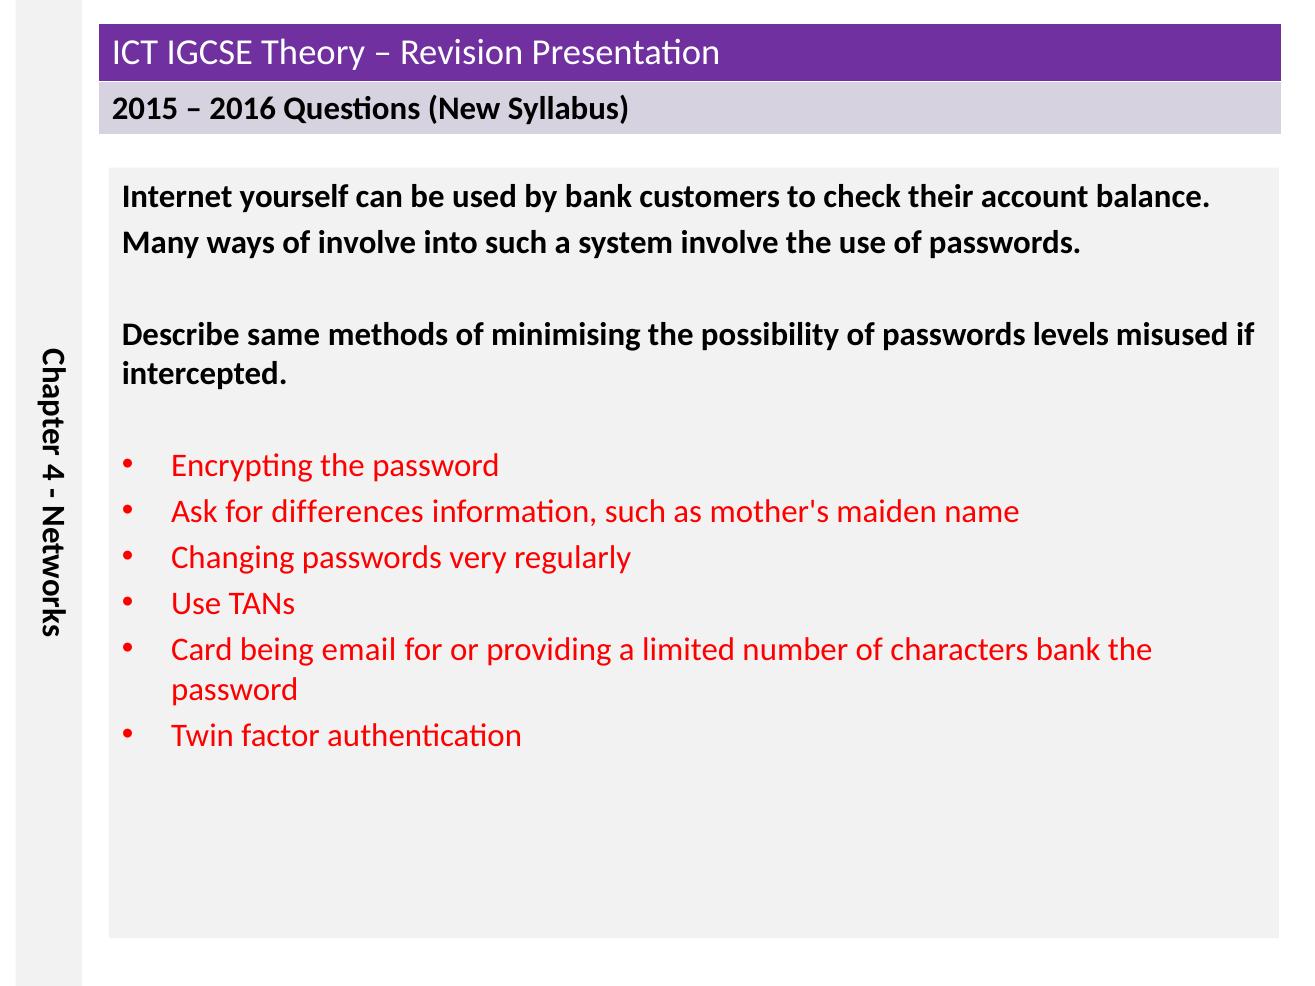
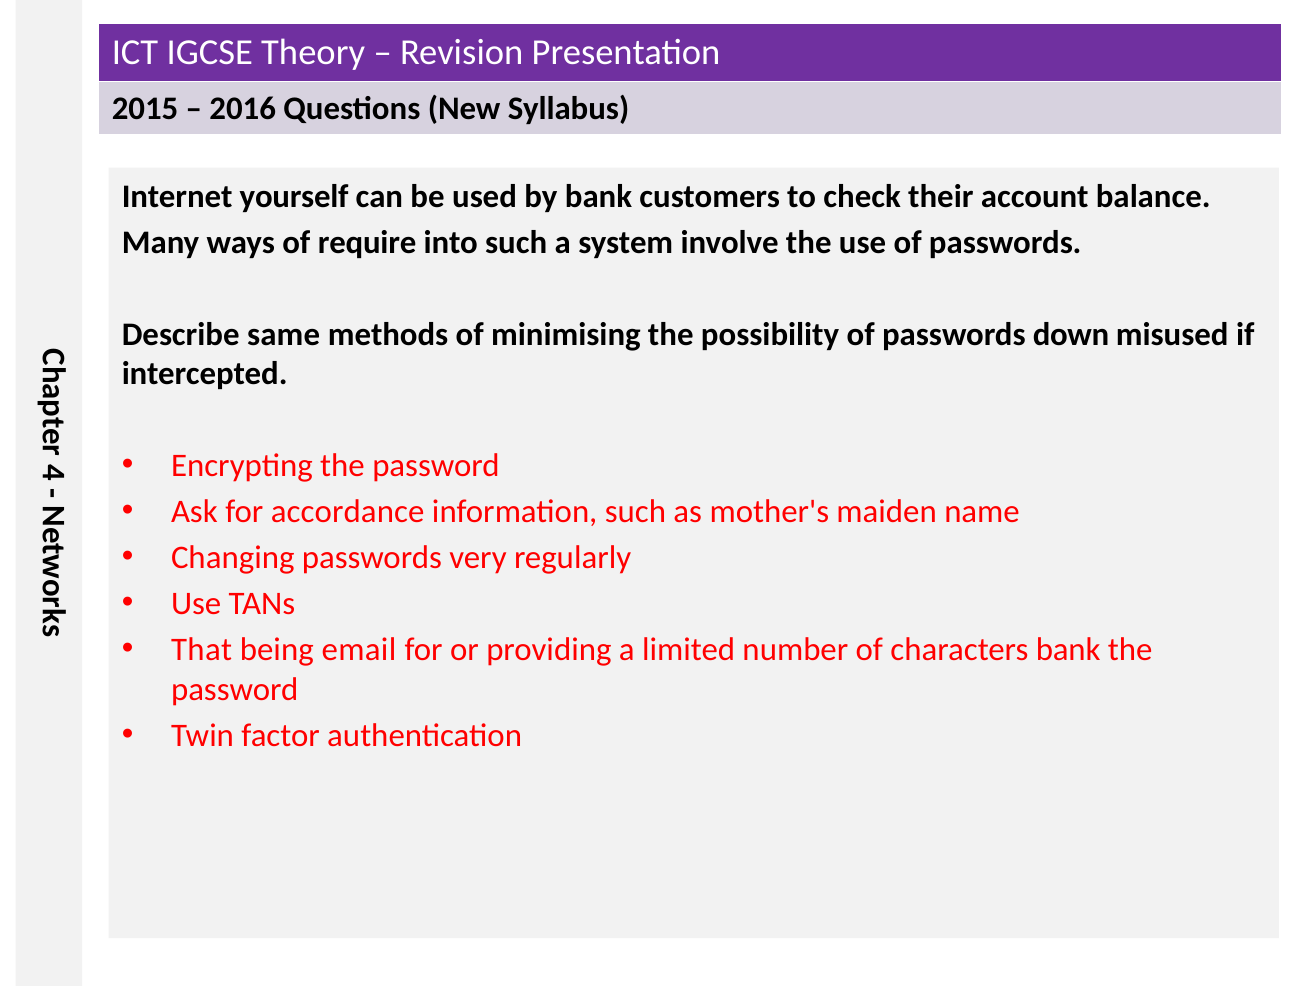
of involve: involve -> require (367, 242)
levels: levels -> down (1071, 334)
differences: differences -> accordance (348, 512)
Card: Card -> That (202, 650)
